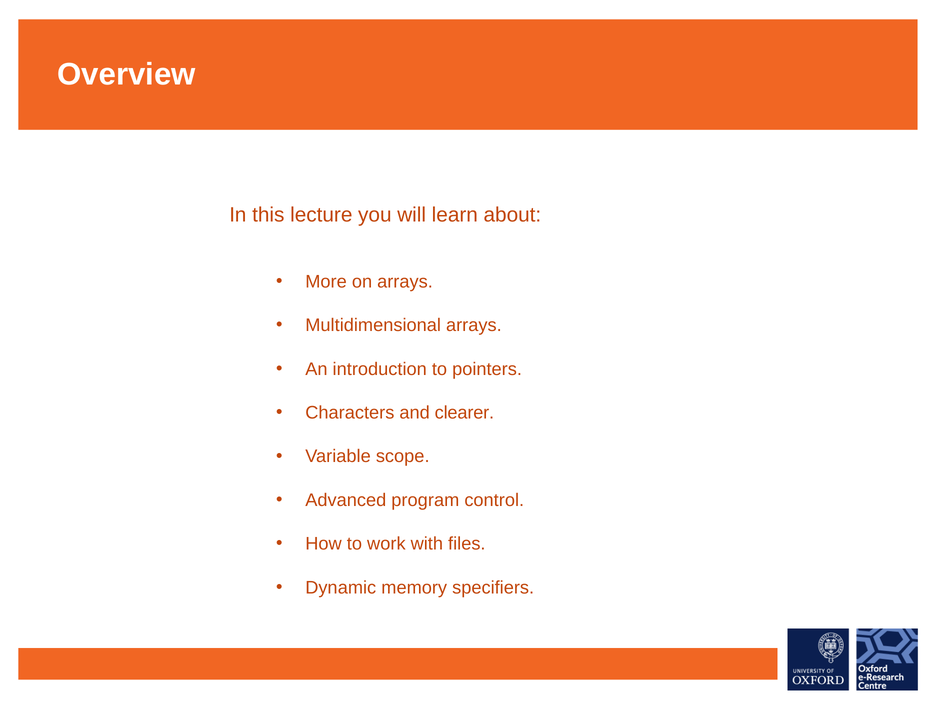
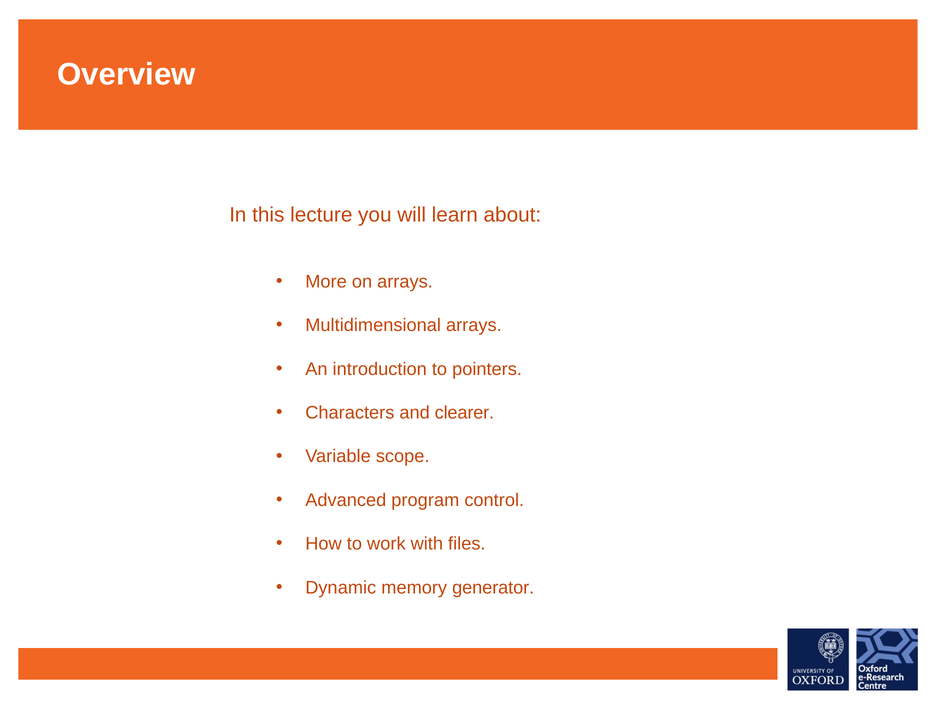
specifiers: specifiers -> generator (493, 588)
